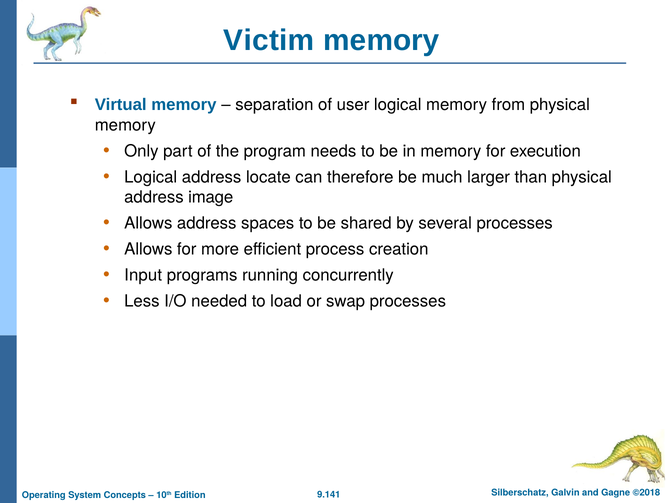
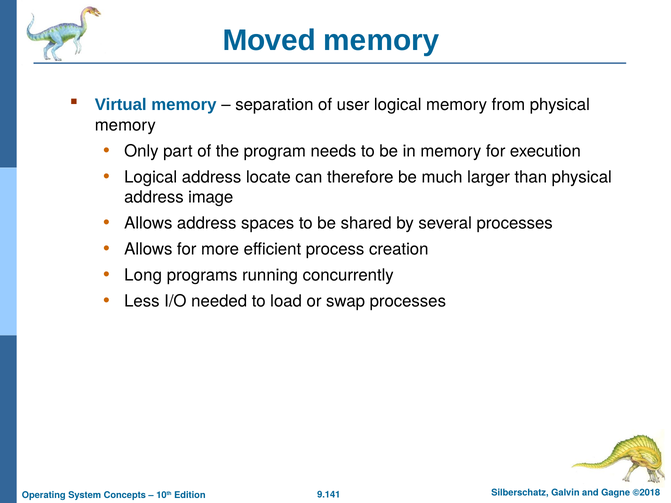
Victim: Victim -> Moved (269, 40)
Input: Input -> Long (143, 275)
